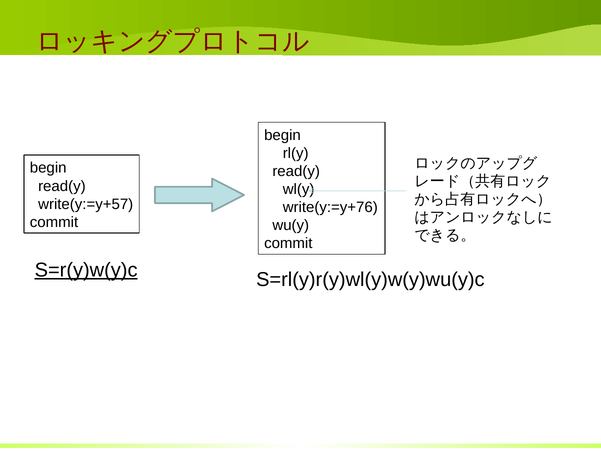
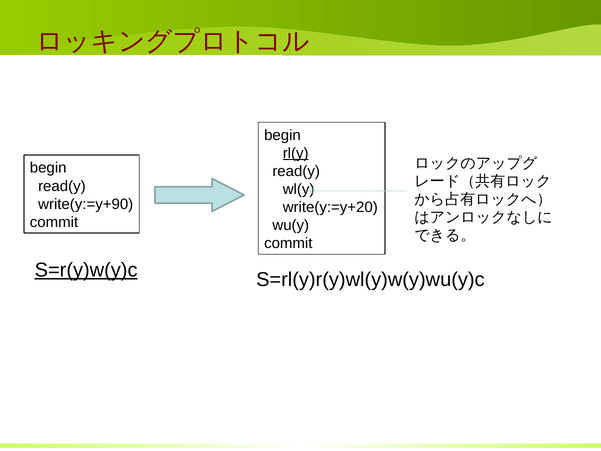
rl(y underline: none -> present (296, 153)
write(y:=y+57: write(y:=y+57 -> write(y:=y+90 (86, 204)
write(y:=y+76: write(y:=y+76 -> write(y:=y+20 (330, 207)
